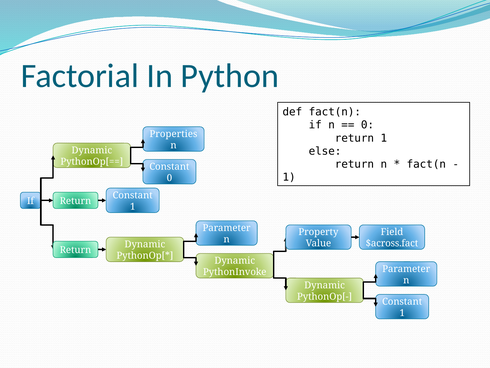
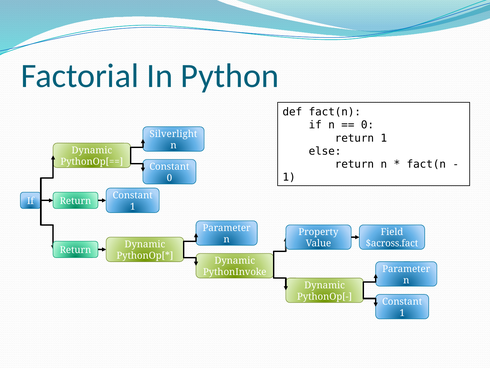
Properties: Properties -> Silverlight (173, 134)
